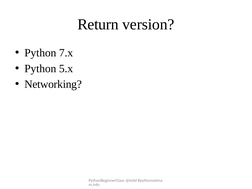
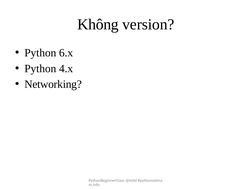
Return: Return -> Không (98, 24)
7.x: 7.x -> 6.x (66, 53)
5.x: 5.x -> 4.x (66, 69)
